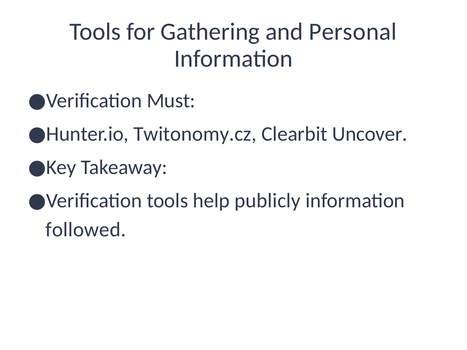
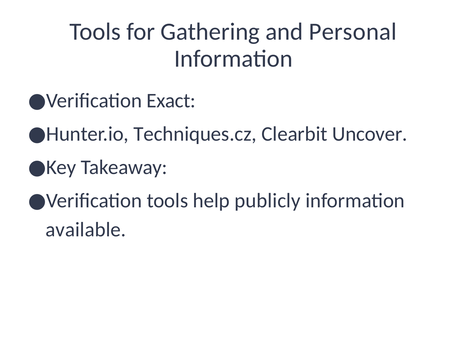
Must: Must -> Exact (171, 101)
Twitonomy.cz: Twitonomy.cz -> Techniques.cz (195, 134)
followed: followed -> available (86, 230)
